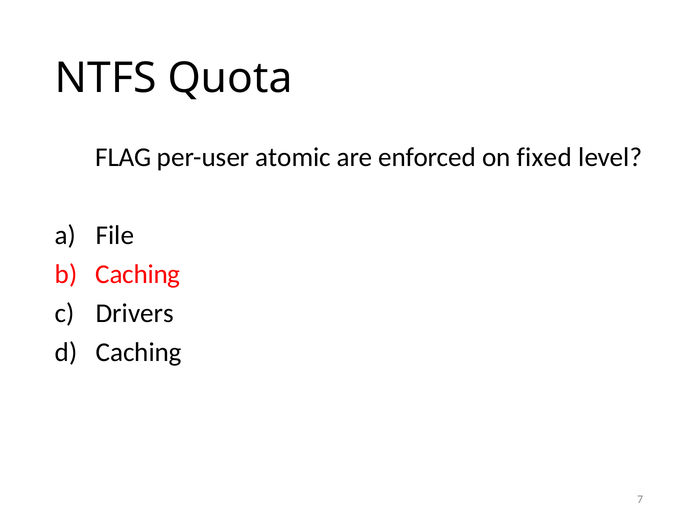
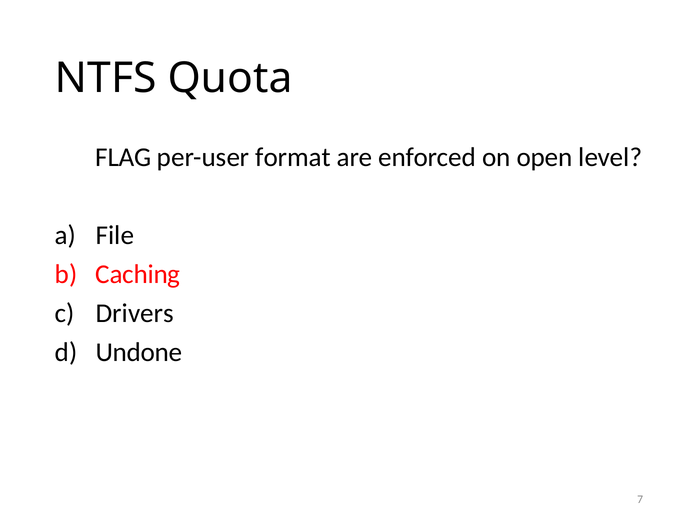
atomic: atomic -> format (293, 157)
fixed: fixed -> open (545, 157)
Caching: Caching -> Undone (139, 352)
